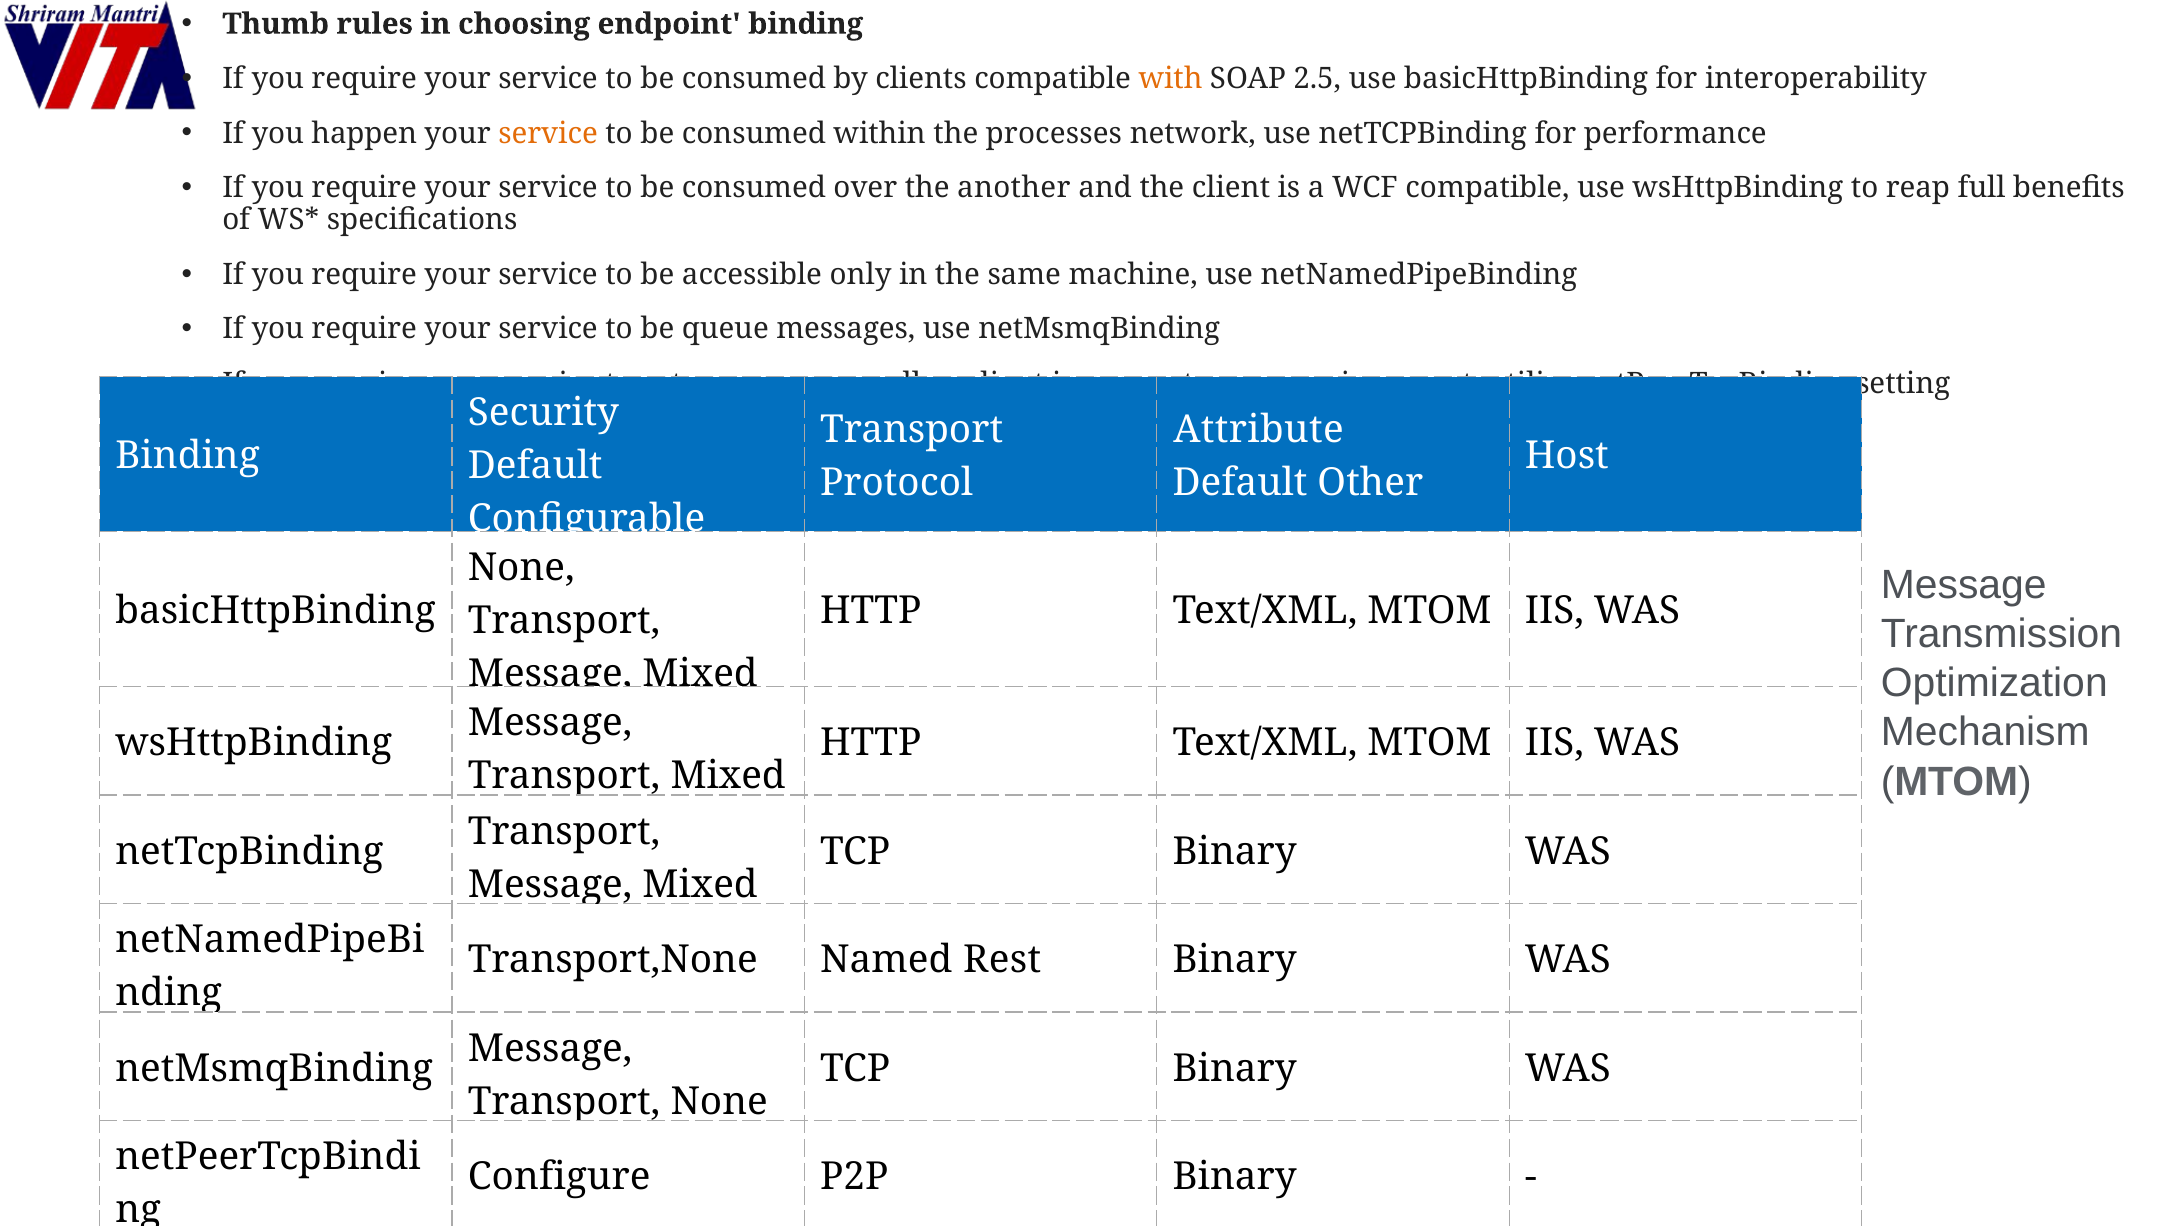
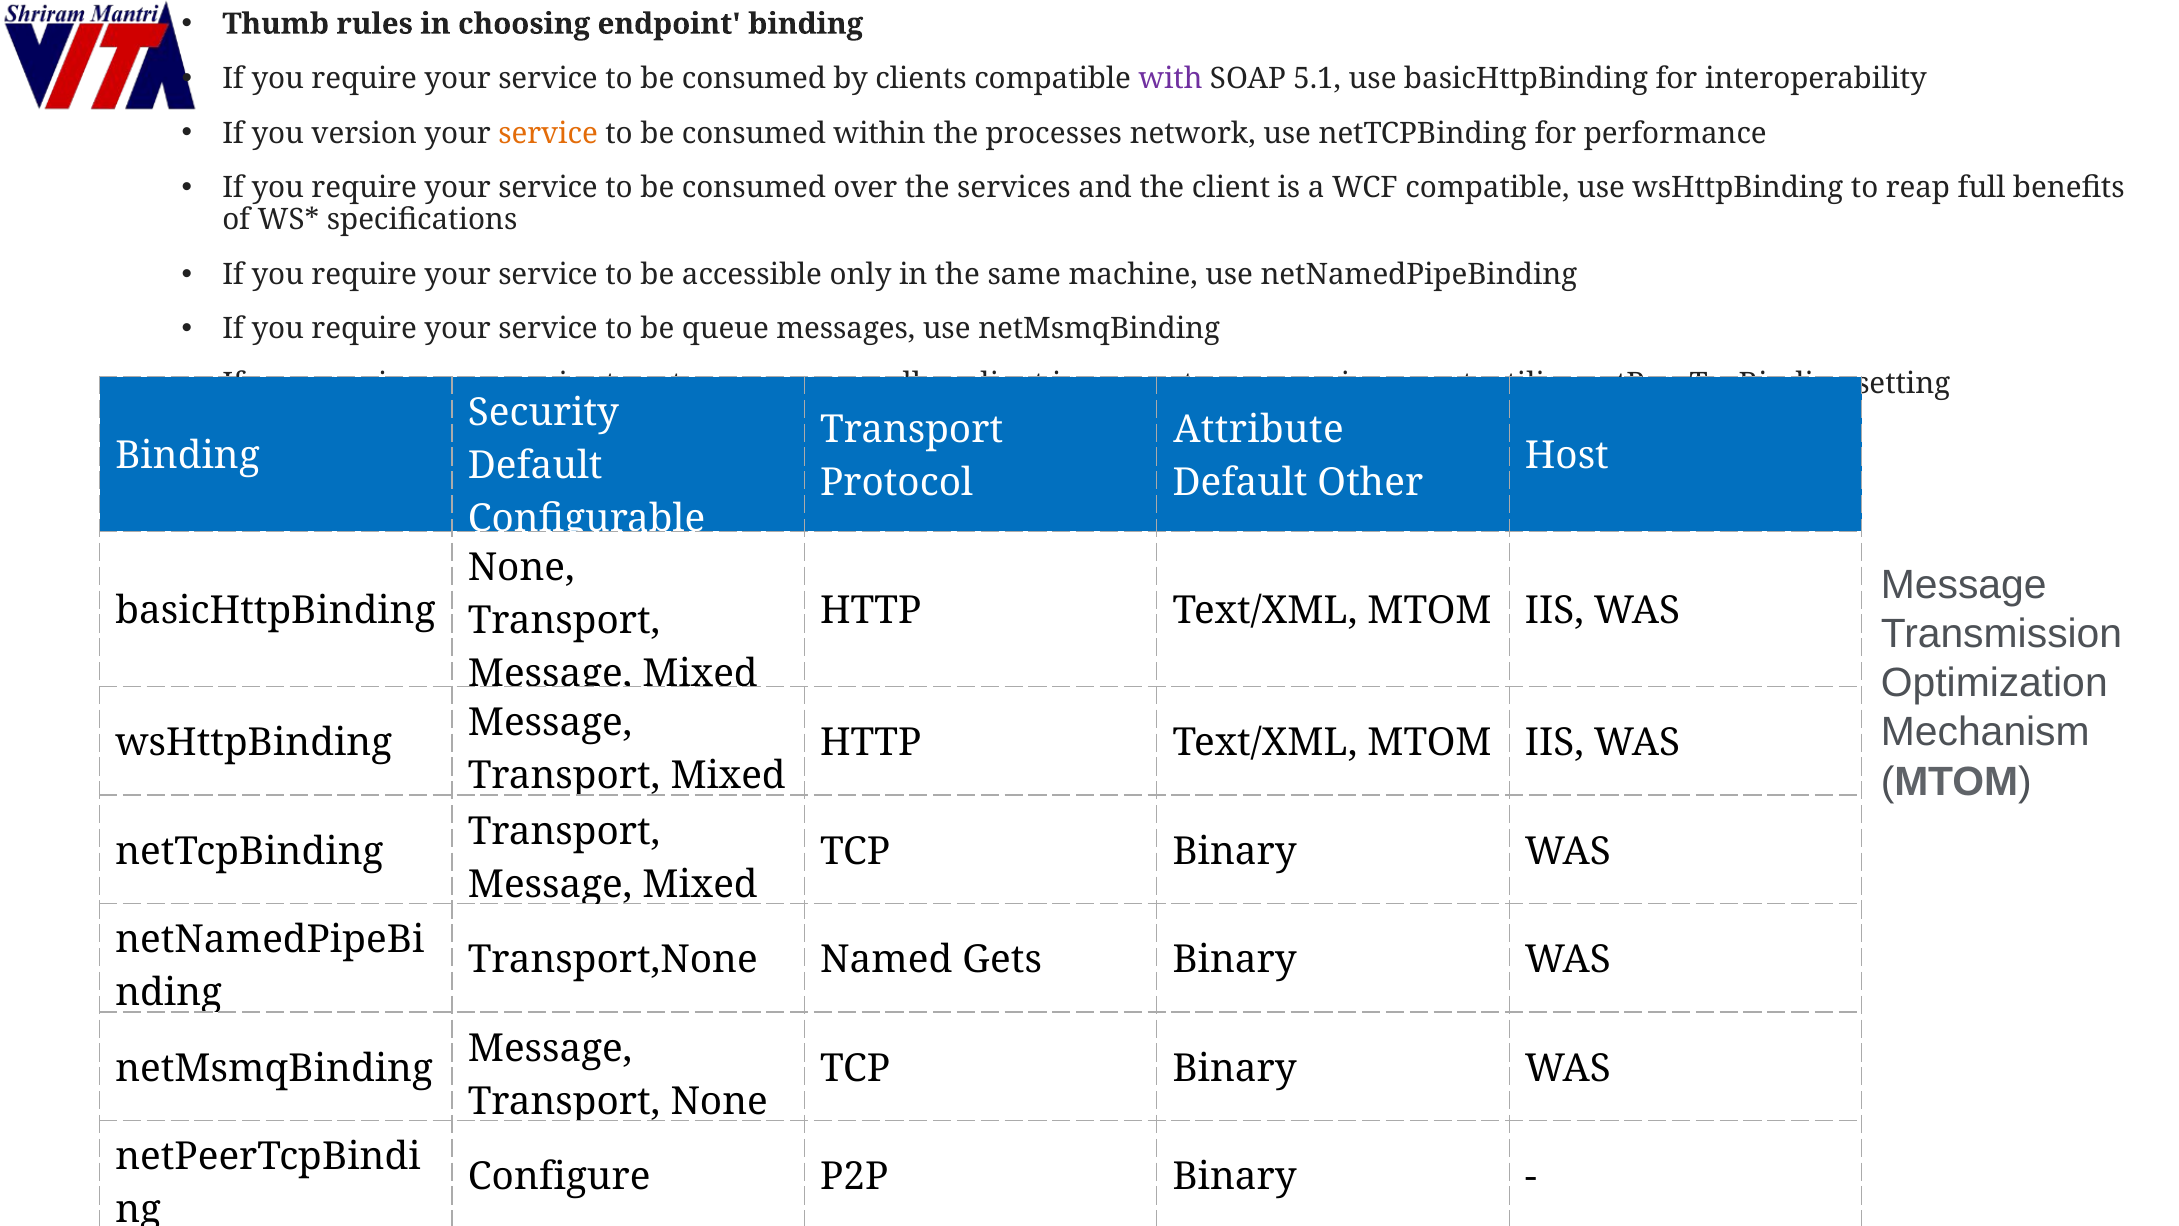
with colour: orange -> purple (1171, 79)
2.5: 2.5 -> 5.1 (1317, 79)
happen: happen -> version (364, 133)
another: another -> services (1014, 188)
Rest: Rest -> Gets (1002, 960)
